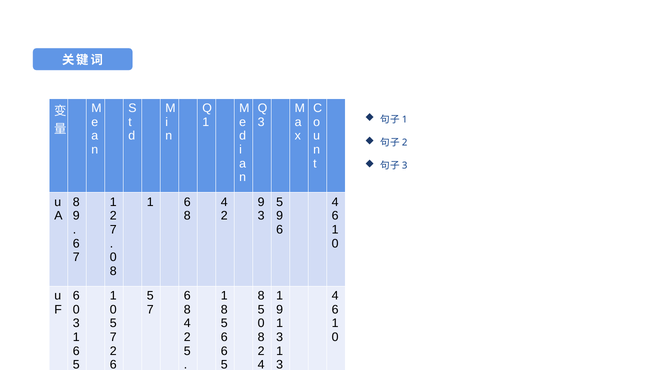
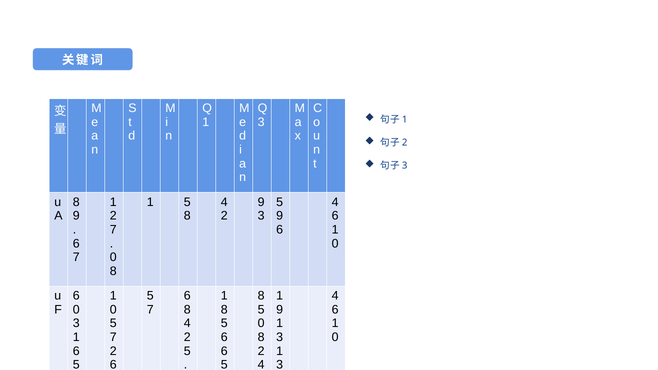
6: 6 -> 5 (187, 202)
